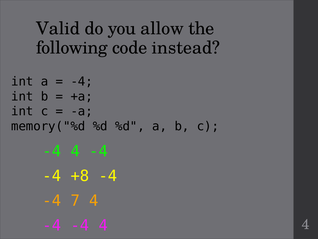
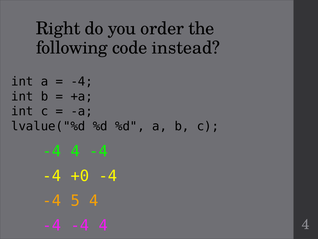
Valid: Valid -> Right (58, 28)
allow: allow -> order (162, 28)
memory("%d: memory("%d -> lvalue("%d (48, 126)
+8: +8 -> +0 (80, 176)
7: 7 -> 5 (75, 200)
